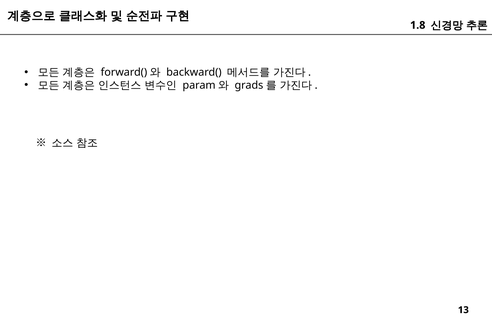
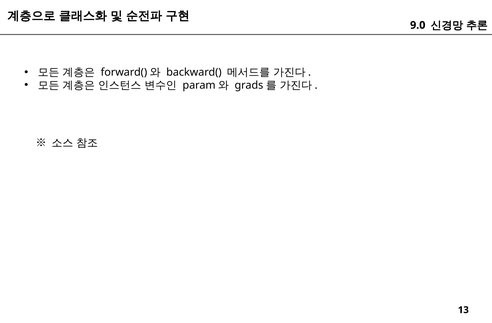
1.8: 1.8 -> 9.0 (418, 25)
